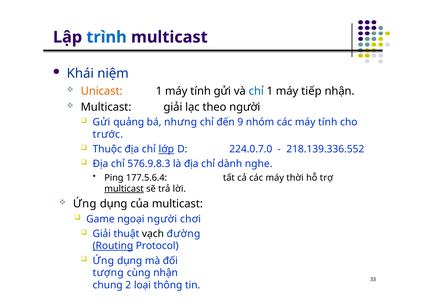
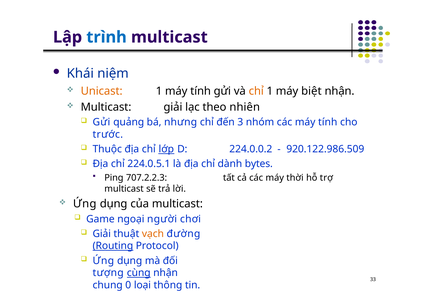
chỉ colour: blue -> orange (256, 91)
tiếp: tiếp -> biệt (311, 91)
theo người: người -> nhiên (245, 107)
9: 9 -> 3 (240, 122)
224.0.7.0: 224.0.7.0 -> 224.0.0.2 (251, 149)
218.139.336.552: 218.139.336.552 -> 920.122.986.509 (325, 149)
576.9.8.3: 576.9.8.3 -> 224.0.5.1 (149, 164)
nghe: nghe -> bytes (259, 164)
177.5.6.4: 177.5.6.4 -> 707.2.2.3 (147, 177)
multicast underline: present -> none (124, 188)
vạch colour: black -> orange (153, 233)
cùng underline: none -> present (139, 272)
2: 2 -> 0 (128, 285)
